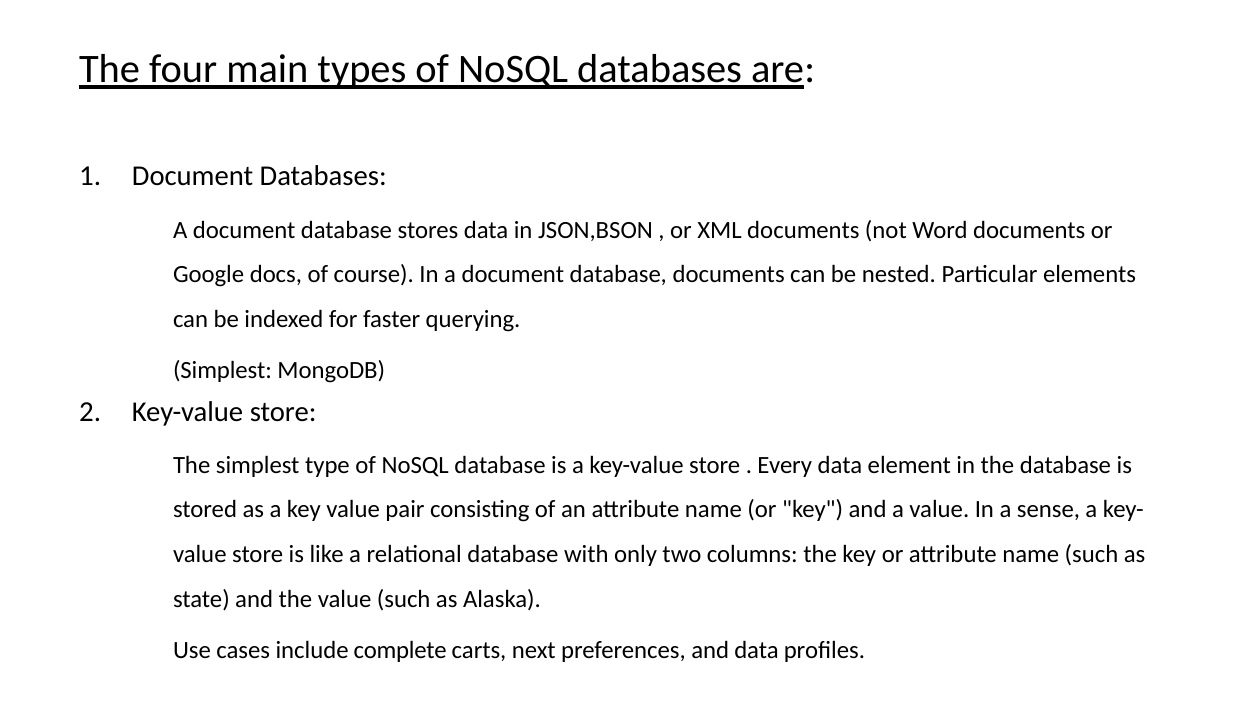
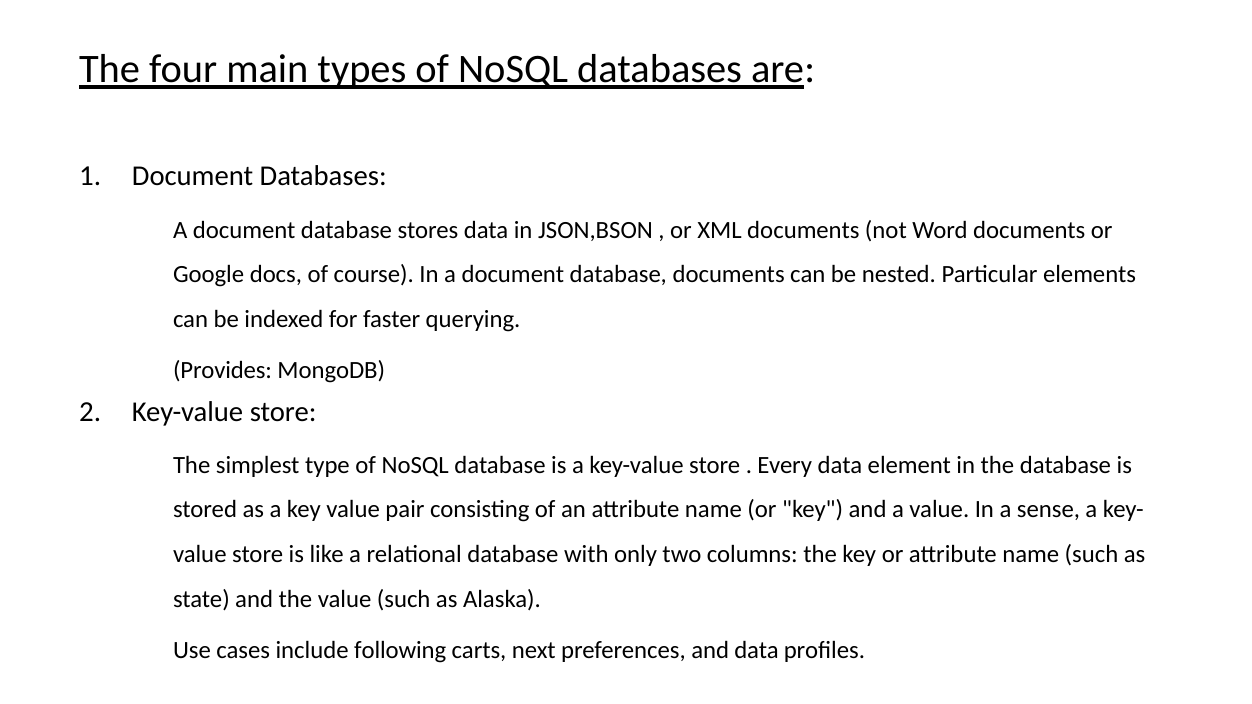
Simplest: Simplest -> Provides (223, 370)
complete: complete -> following (400, 650)
